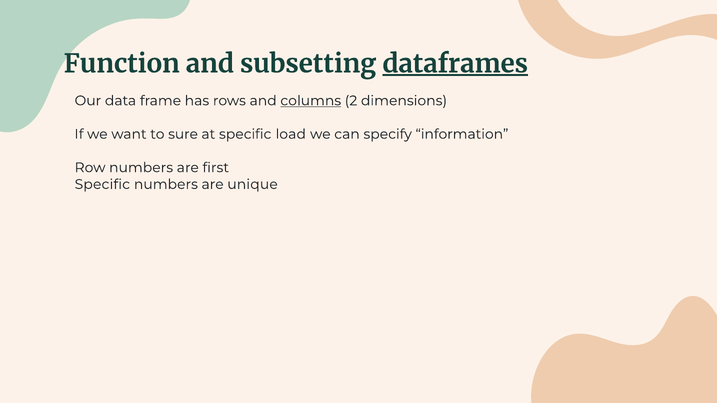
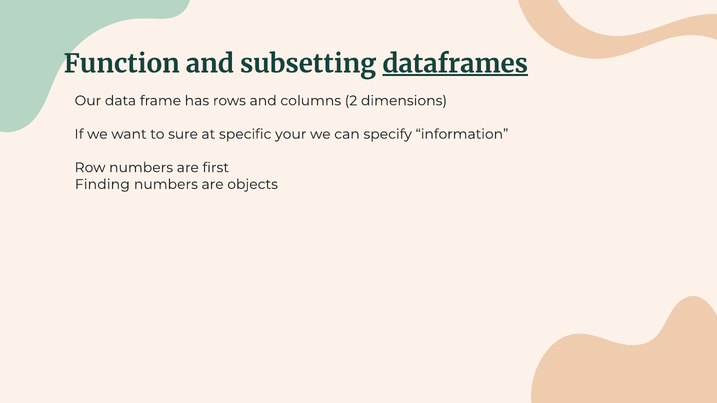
columns underline: present -> none (311, 101)
load: load -> your (291, 134)
Specific: Specific -> Finding (102, 184)
unique: unique -> objects (253, 184)
